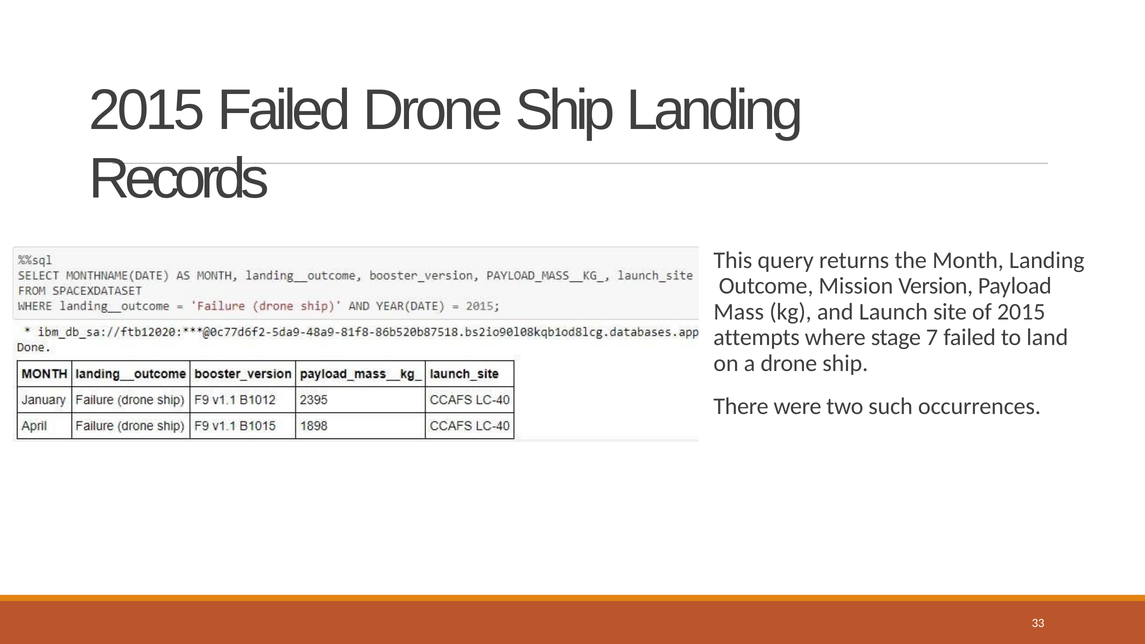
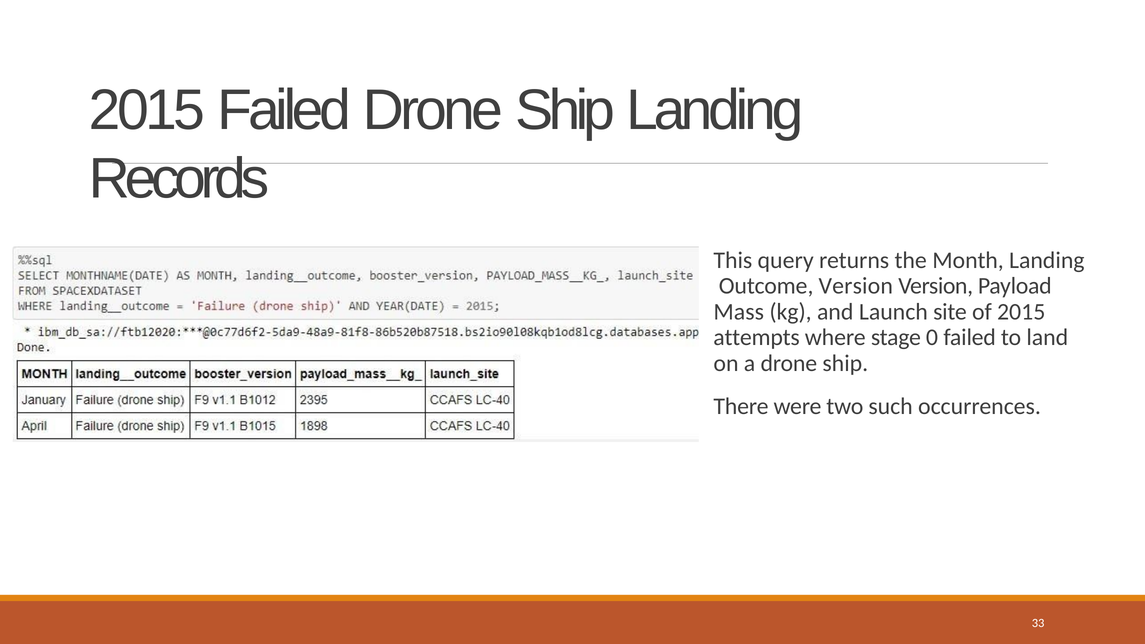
Outcome Mission: Mission -> Version (856, 286)
7: 7 -> 0 (932, 337)
